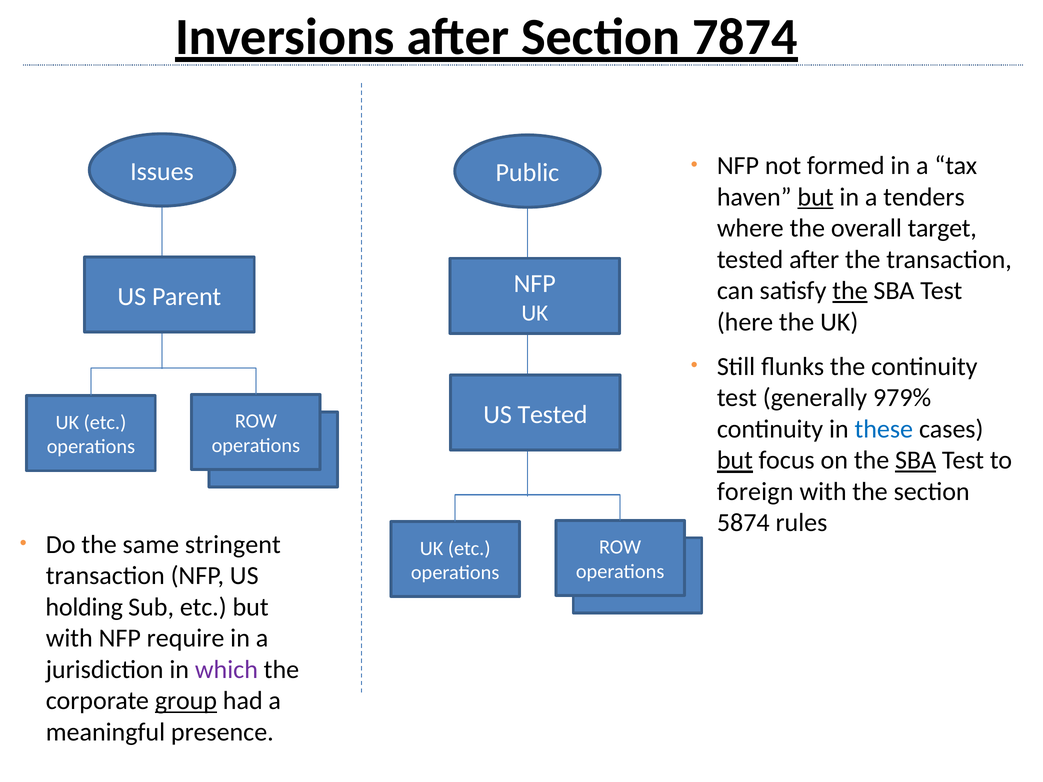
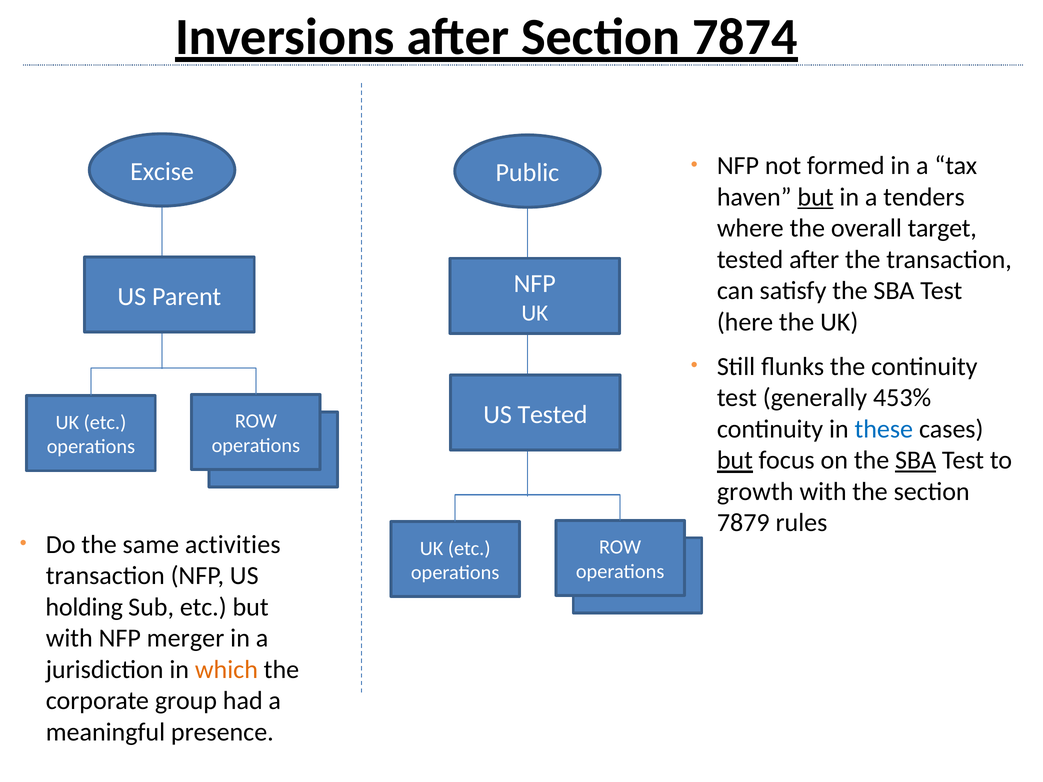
Issues: Issues -> Excise (162, 172)
the underline: present -> none (850, 291)
979%: 979% -> 453% (902, 398)
foreign: foreign -> growth (755, 492)
5874: 5874 -> 7879 (743, 523)
stringent: stringent -> activities (233, 545)
require: require -> merger (186, 639)
which colour: purple -> orange (226, 670)
group underline: present -> none (186, 701)
